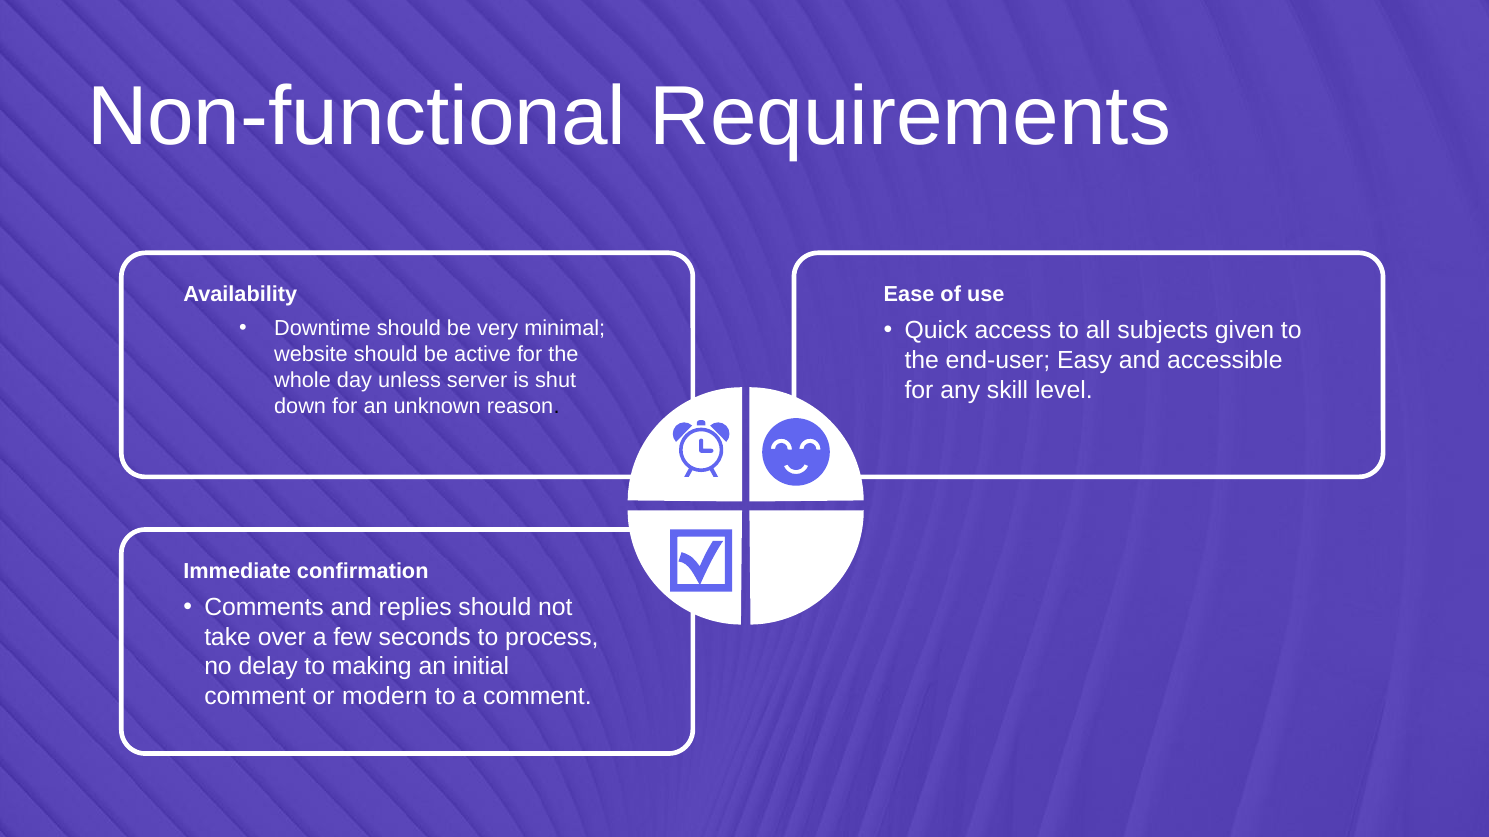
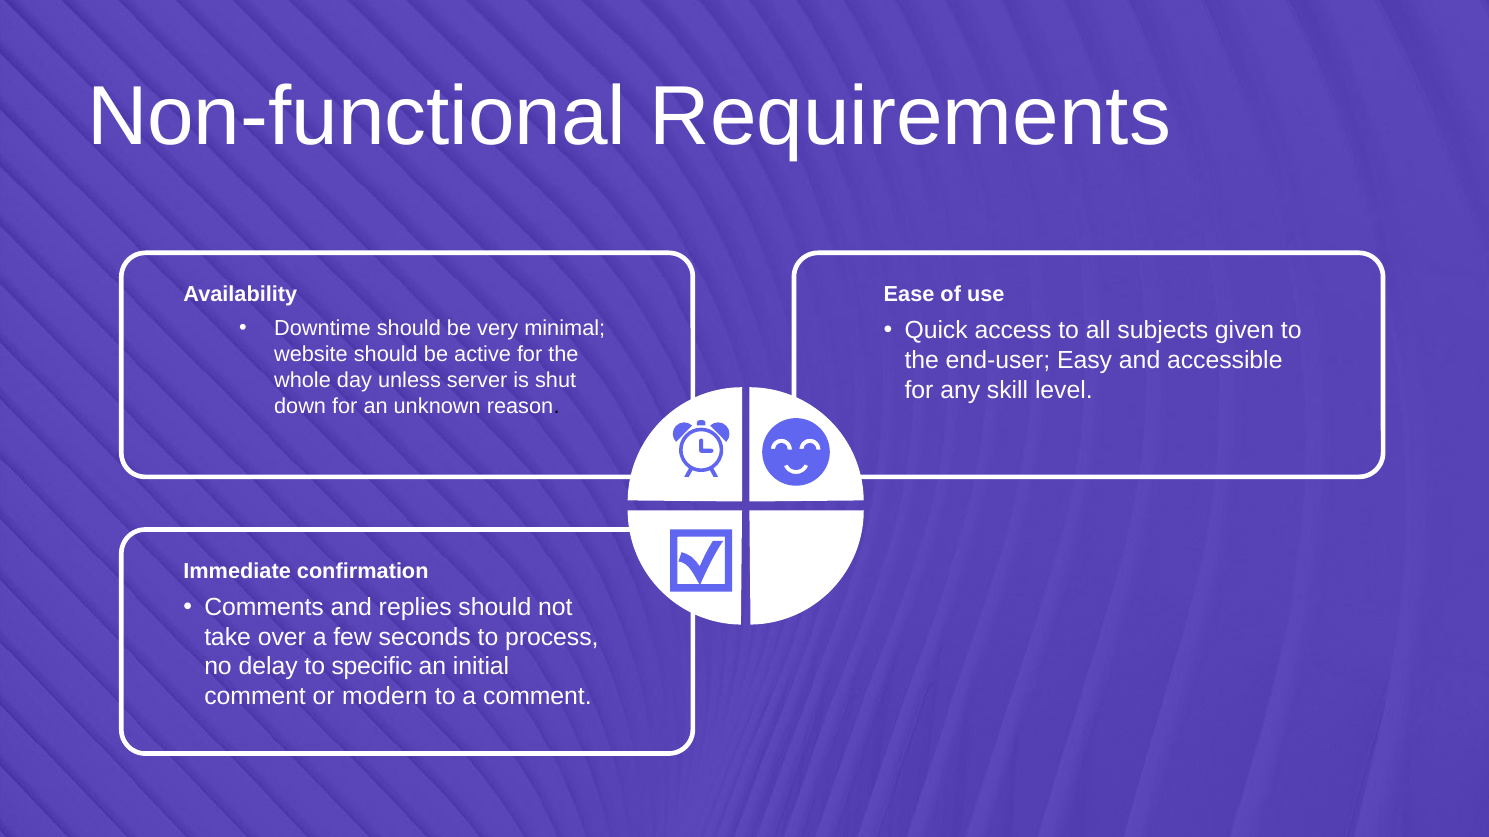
making: making -> specific (372, 667)
